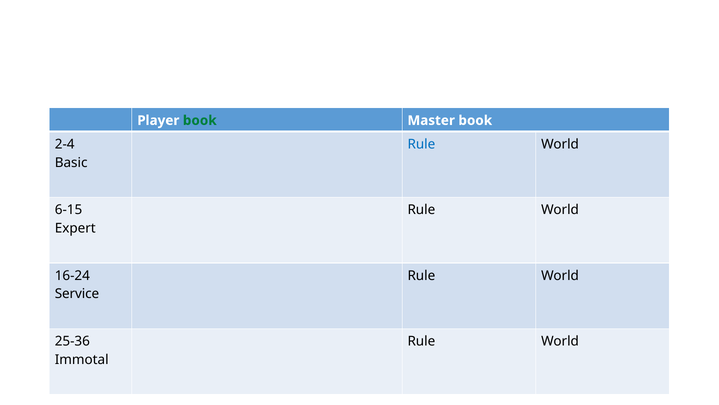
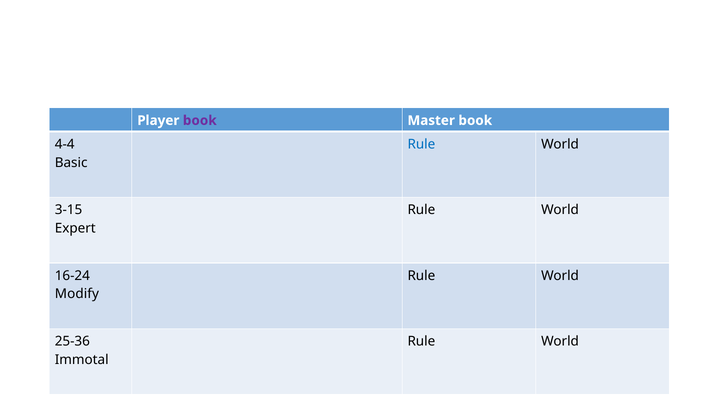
book colour: green -> purple (200, 120)
2-4: 2-4 -> 4-4 (65, 144)
6-15: 6-15 -> 3-15 (69, 210)
Service: Service -> Modify (77, 294)
